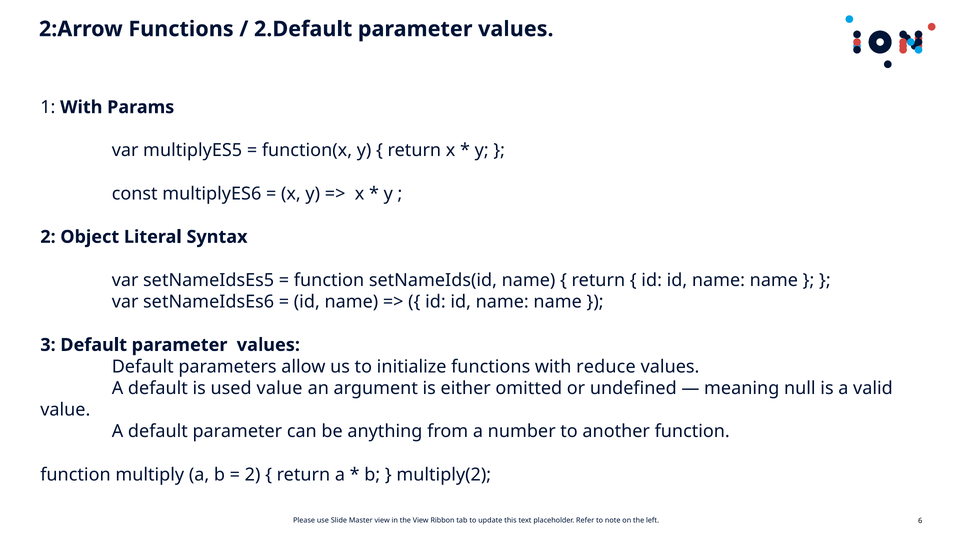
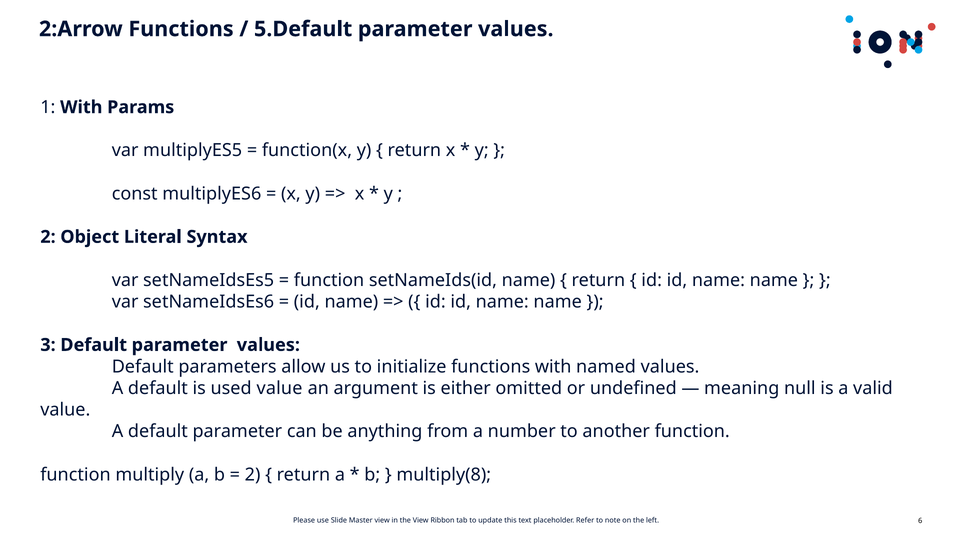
2.Default: 2.Default -> 5.Default (303, 29)
reduce: reduce -> named (606, 367)
multiply(2: multiply(2 -> multiply(8 (444, 475)
